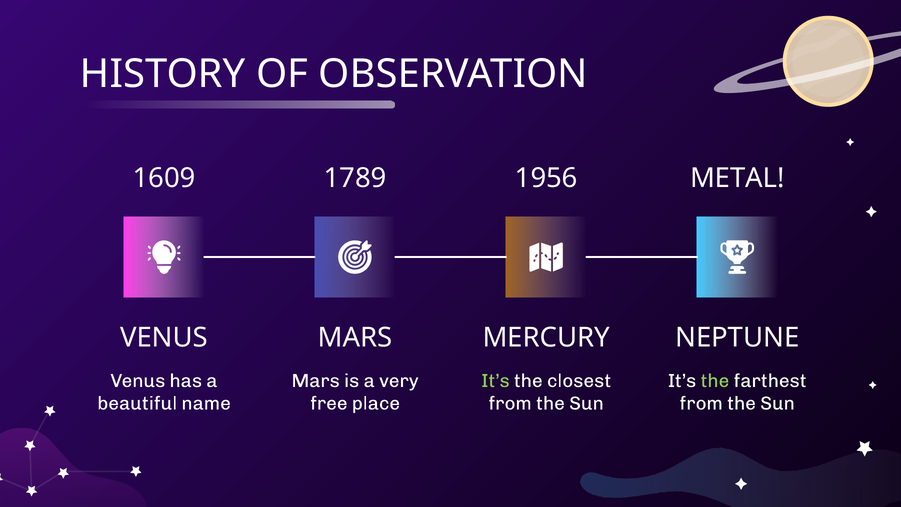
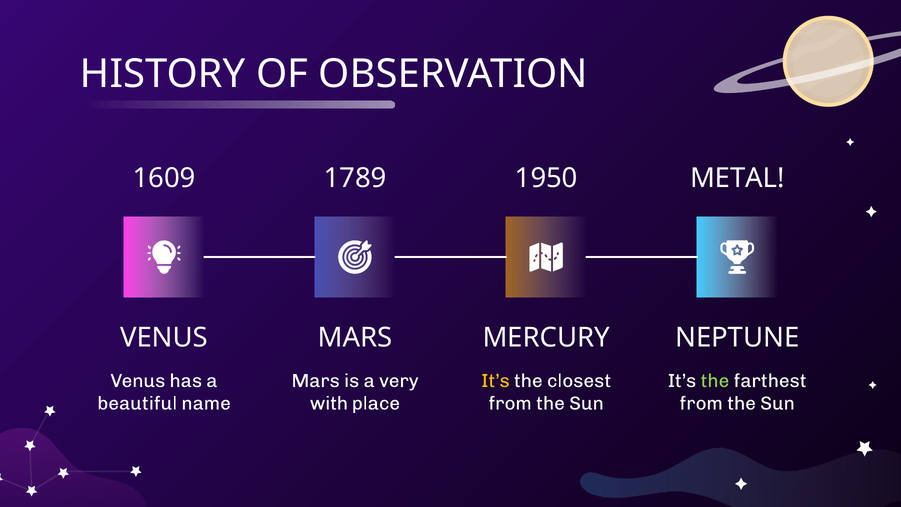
1956: 1956 -> 1950 (546, 178)
It’s colour: light green -> yellow (495, 381)
free: free -> with (329, 403)
